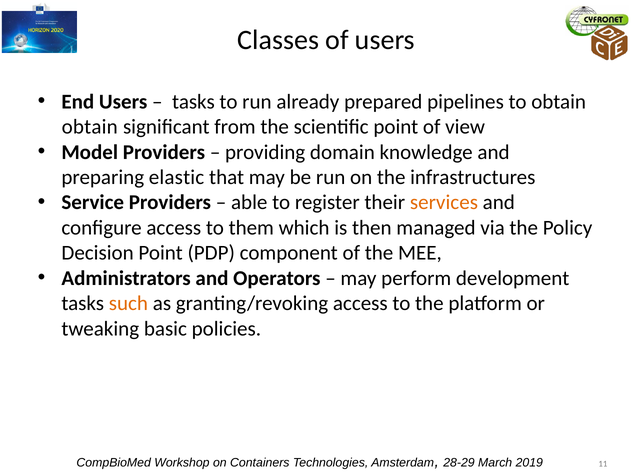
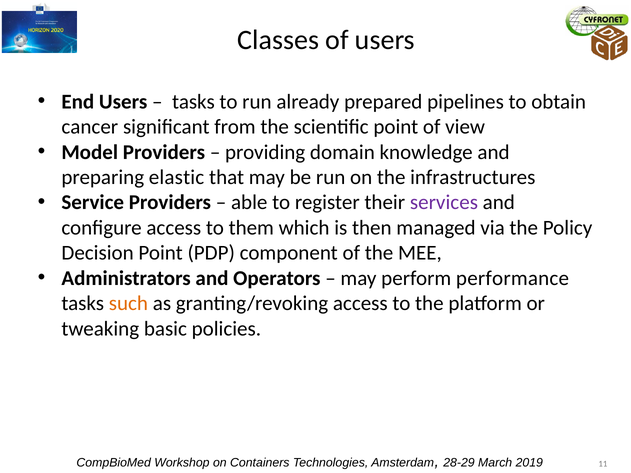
obtain: obtain -> cancer (90, 127)
services colour: orange -> purple (444, 203)
development: development -> performance (513, 278)
